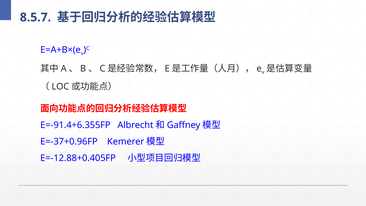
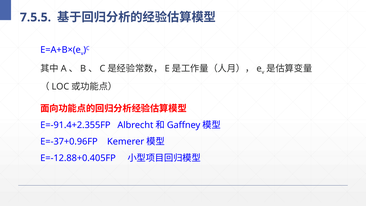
8.5.7: 8.5.7 -> 7.5.5 (35, 17)
E=-91.4+6.355FP: E=-91.4+6.355FP -> E=-91.4+2.355FP (75, 125)
